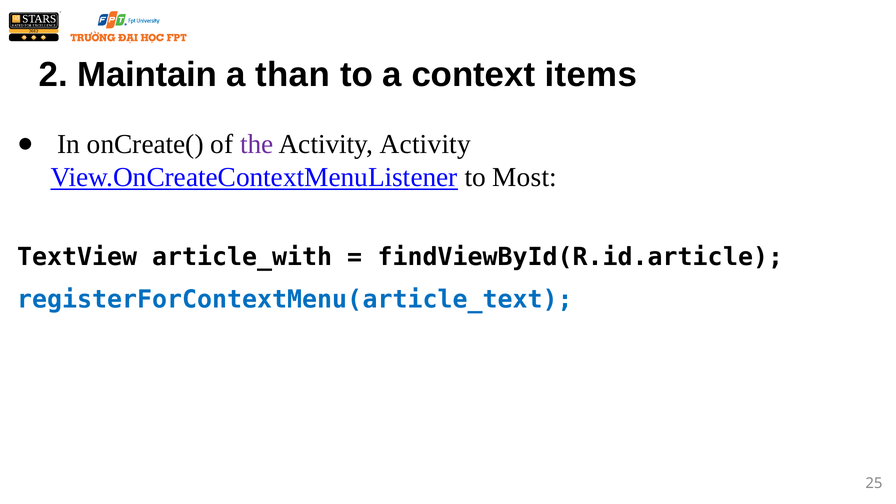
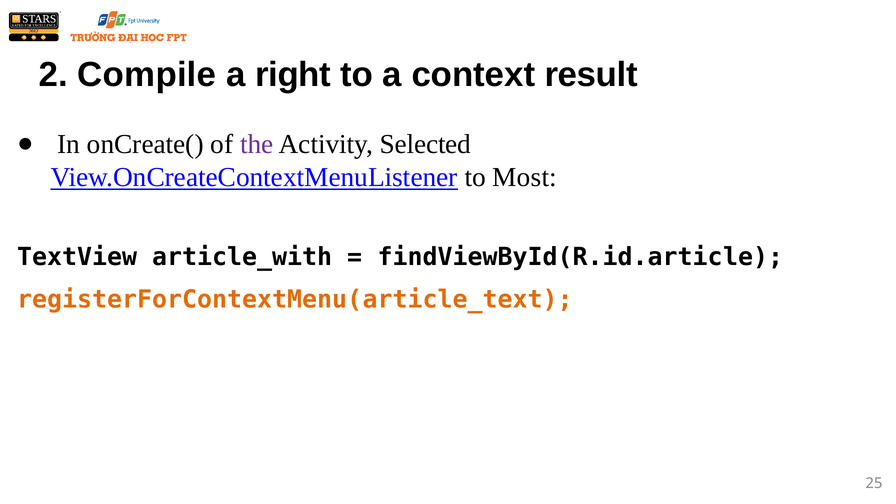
Maintain: Maintain -> Compile (147, 75)
than: than -> right (293, 75)
items: items -> result (591, 75)
Activity Activity: Activity -> Selected (425, 144)
registerForContextMenu(article_text colour: blue -> orange (295, 299)
